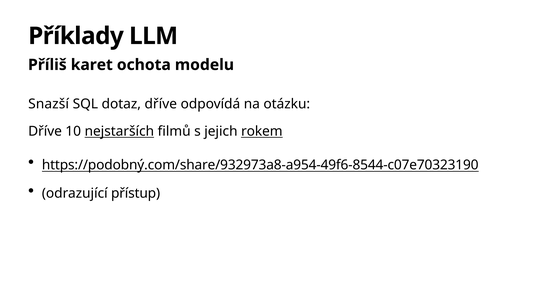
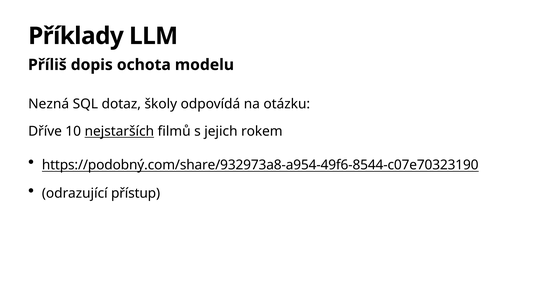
karet: karet -> dopis (92, 65)
Snazší: Snazší -> Nezná (49, 104)
dotaz dříve: dříve -> školy (161, 104)
rokem underline: present -> none (262, 131)
